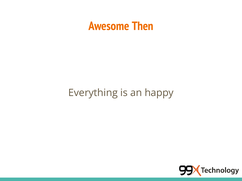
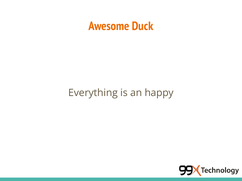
Then: Then -> Duck (143, 26)
